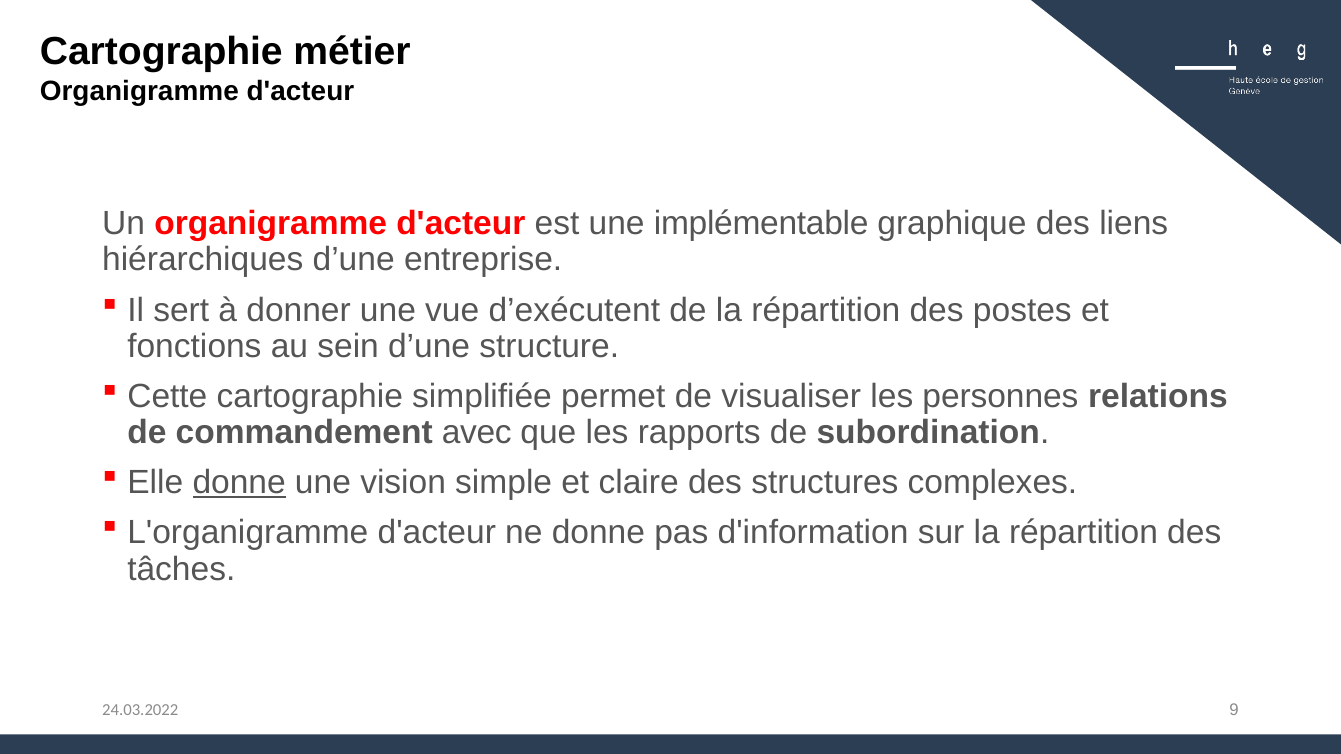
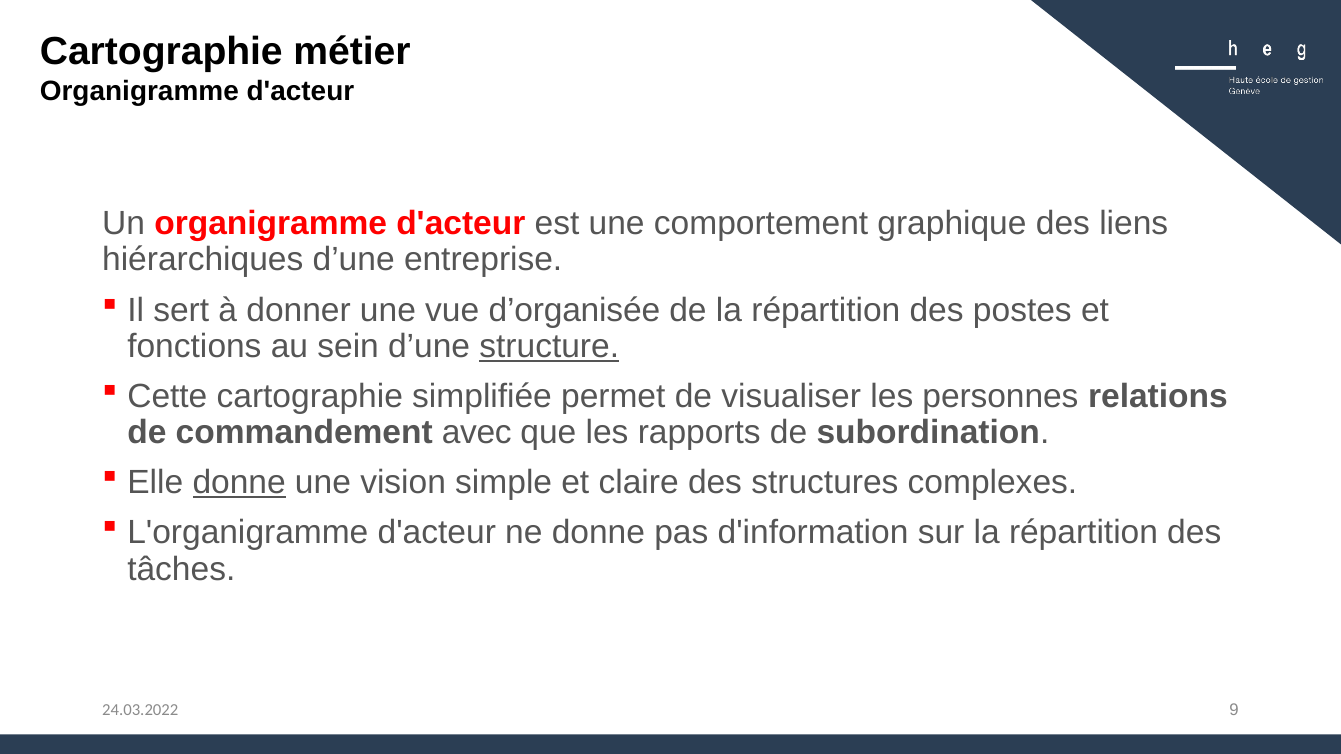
implémentable: implémentable -> comportement (761, 224)
d’exécutent: d’exécutent -> d’organisée (574, 310)
structure underline: none -> present (549, 346)
